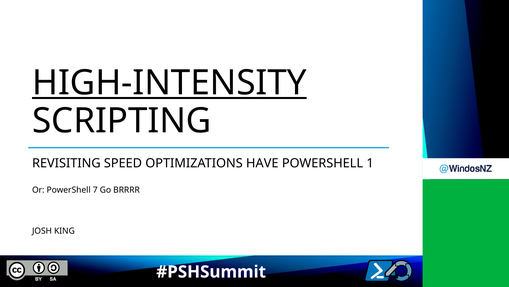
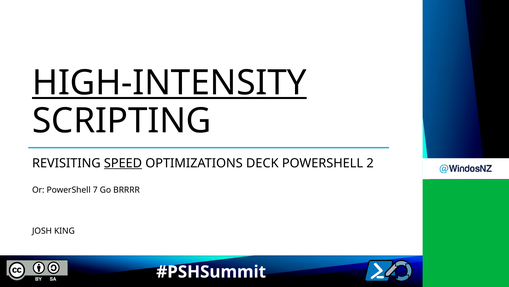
SPEED underline: none -> present (123, 163)
HAVE: HAVE -> DECK (262, 163)
1: 1 -> 2 (370, 163)
